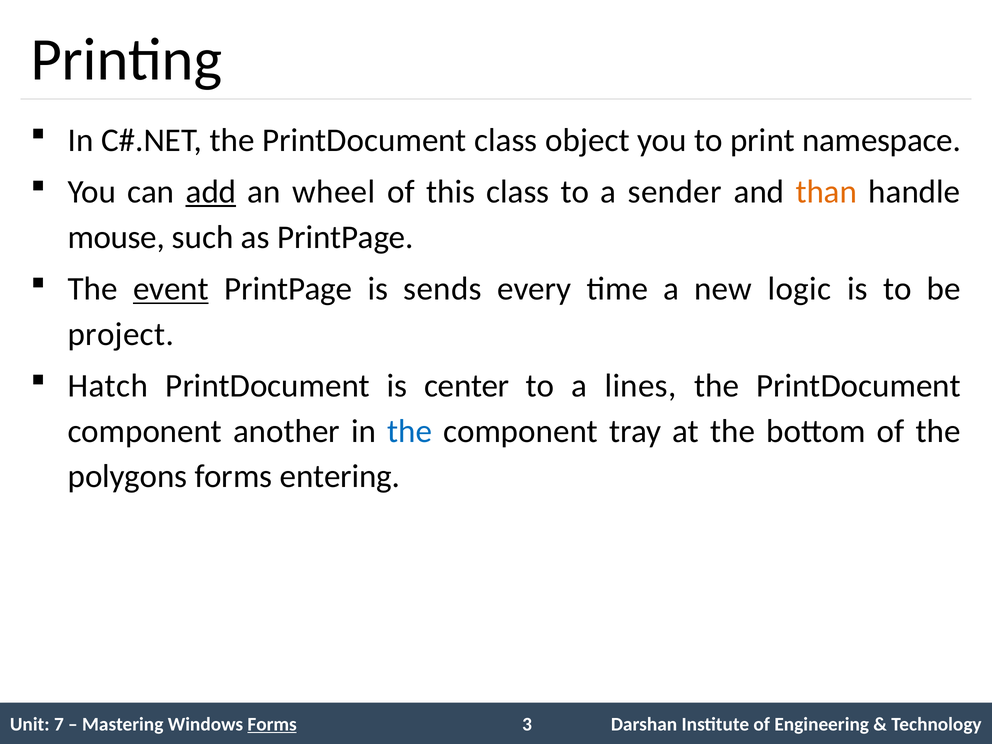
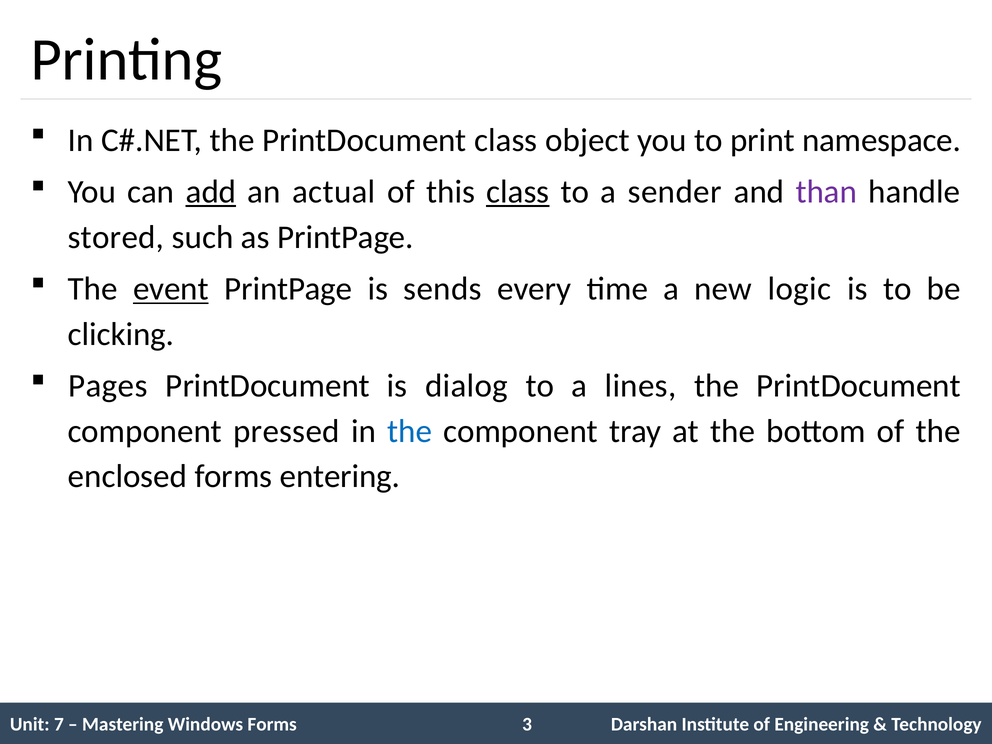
wheel: wheel -> actual (334, 192)
class underline: none -> present (518, 192)
than colour: orange -> purple (826, 192)
mouse: mouse -> stored (116, 237)
project: project -> clicking (121, 334)
Hatch: Hatch -> Pages (108, 386)
center: center -> dialog (467, 386)
another: another -> pressed (286, 431)
polygons: polygons -> enclosed (127, 477)
Forms underline: present -> none (272, 724)
